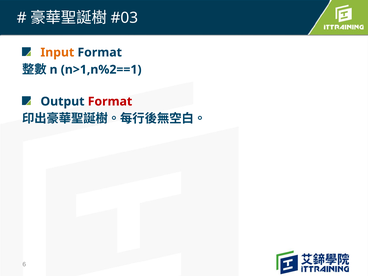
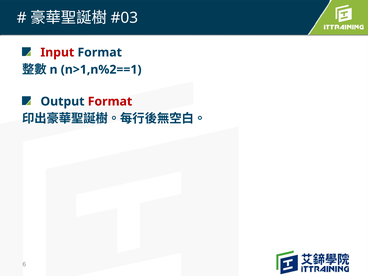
Input colour: orange -> red (57, 52)
